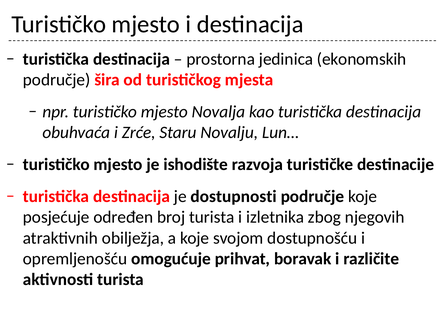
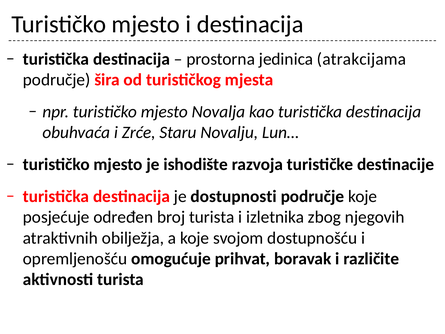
ekonomskih: ekonomskih -> atrakcijama (362, 59)
